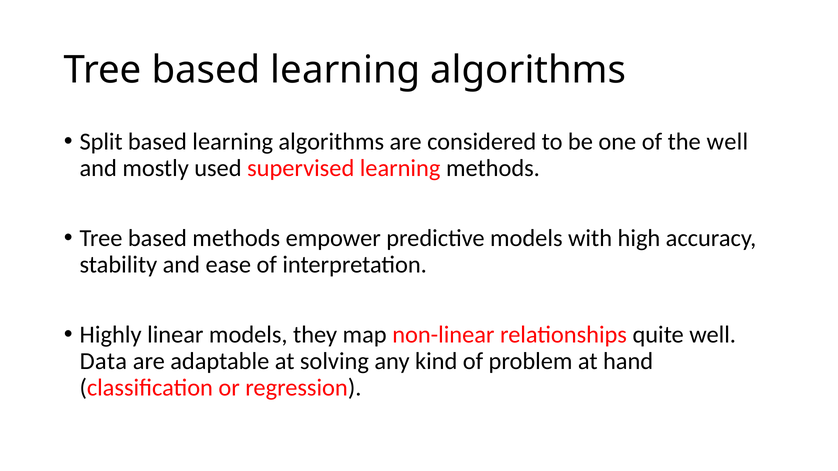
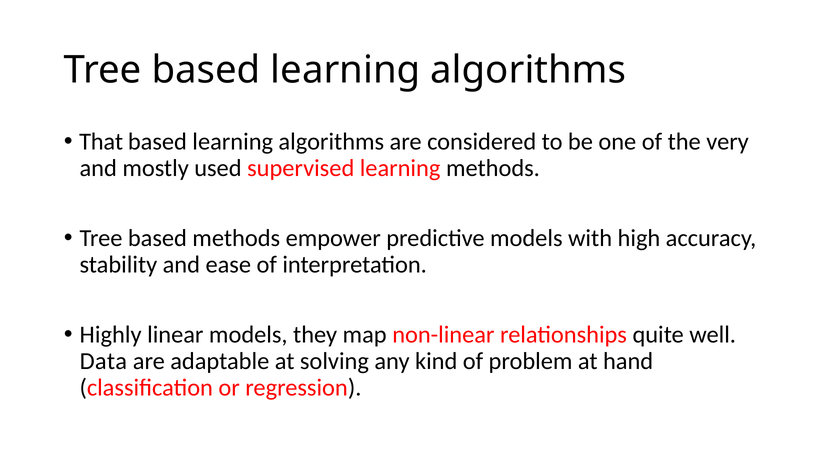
Split: Split -> That (101, 142)
the well: well -> very (728, 142)
